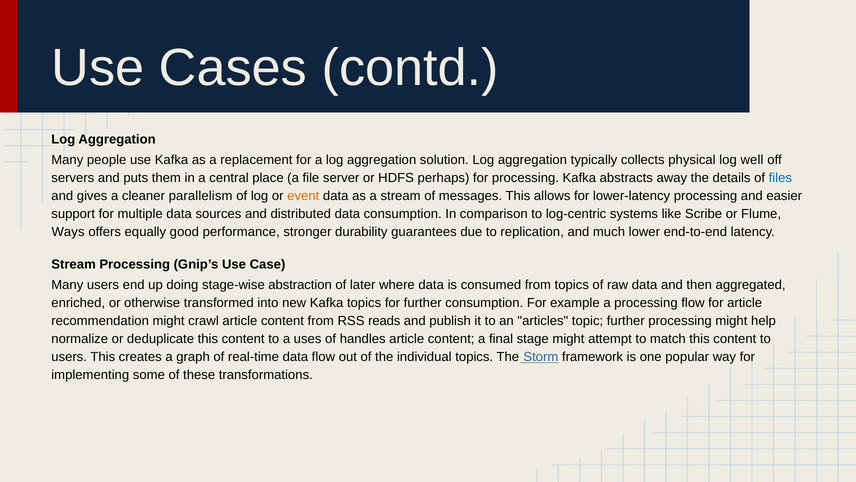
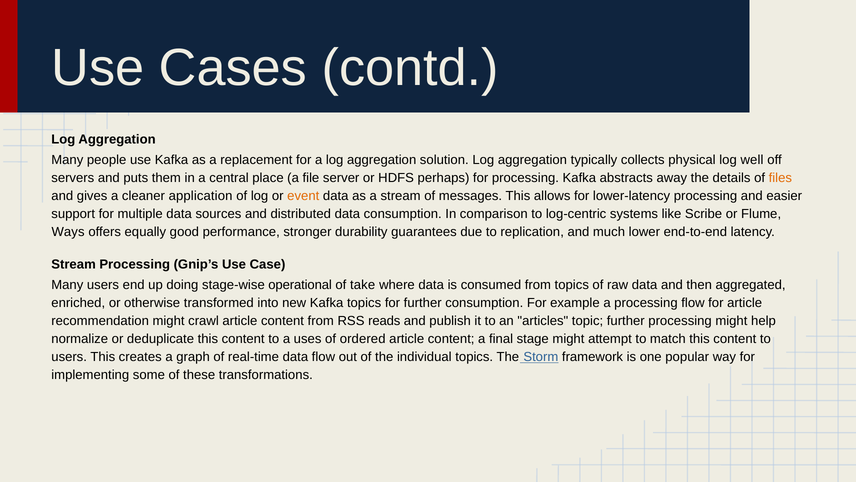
files colour: blue -> orange (780, 178)
parallelism: parallelism -> application (201, 196)
abstraction: abstraction -> operational (300, 285)
later: later -> take (363, 285)
handles: handles -> ordered (363, 339)
